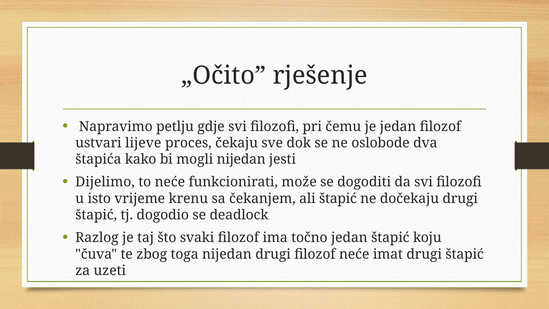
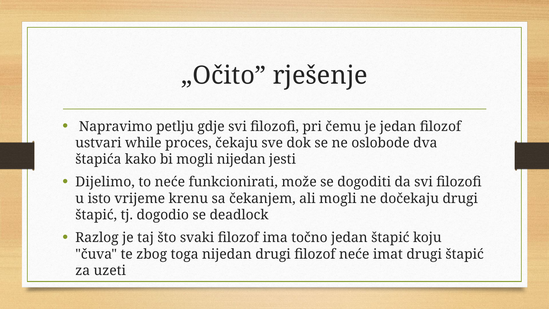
lijeve: lijeve -> while (143, 143)
ali štapić: štapić -> mogli (338, 198)
